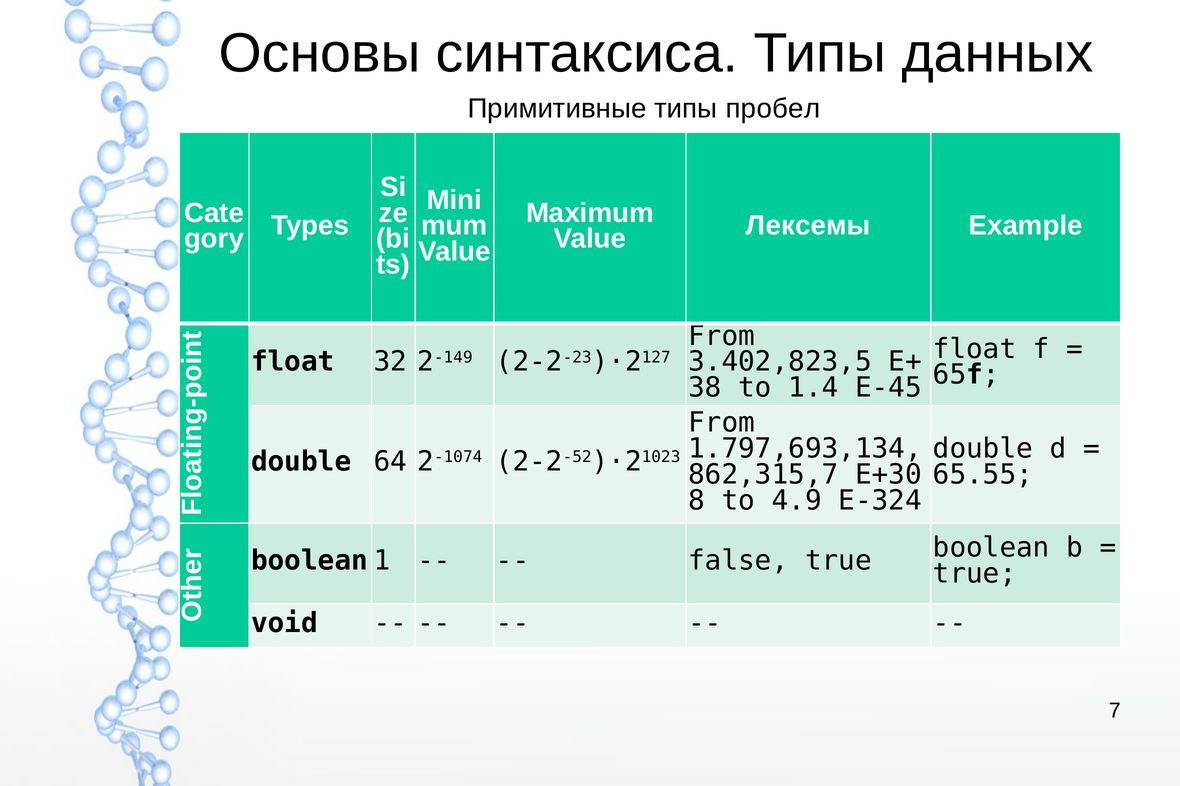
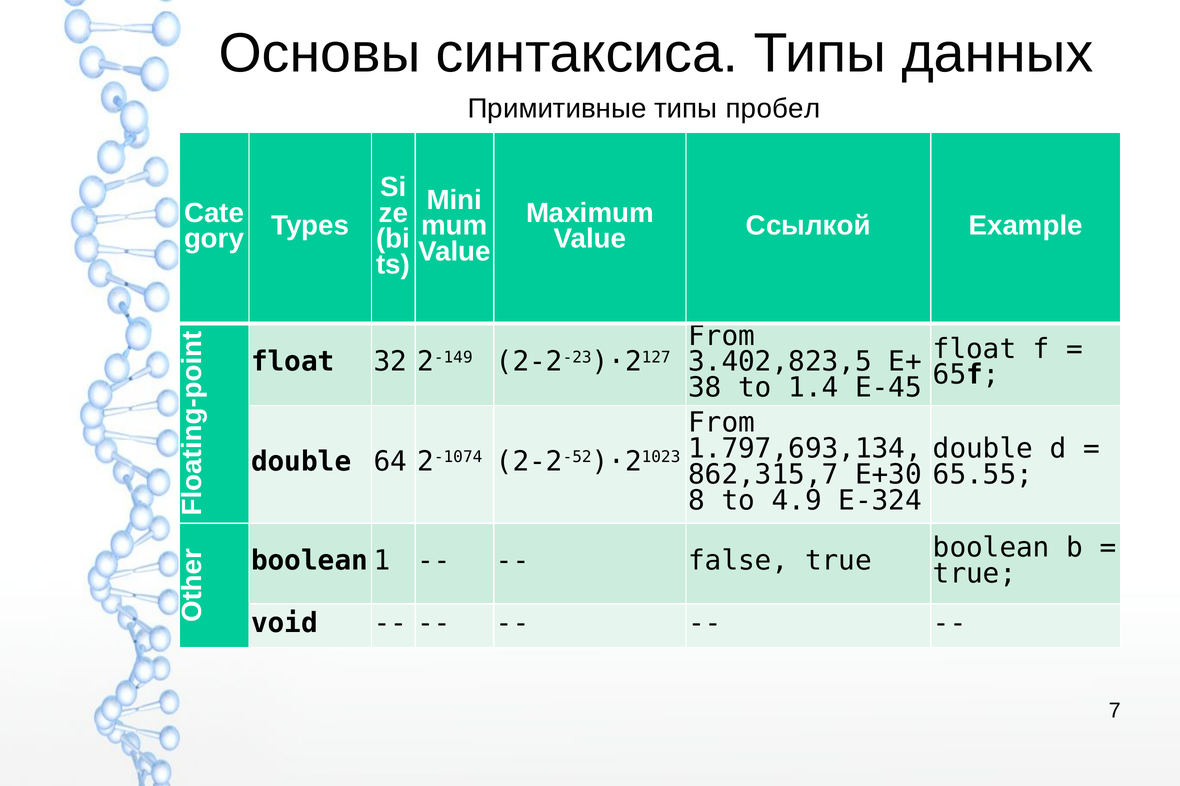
Лексемы: Лексемы -> Ссылкой (808, 226)
